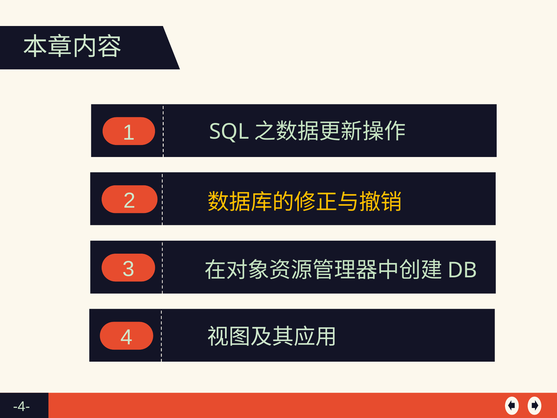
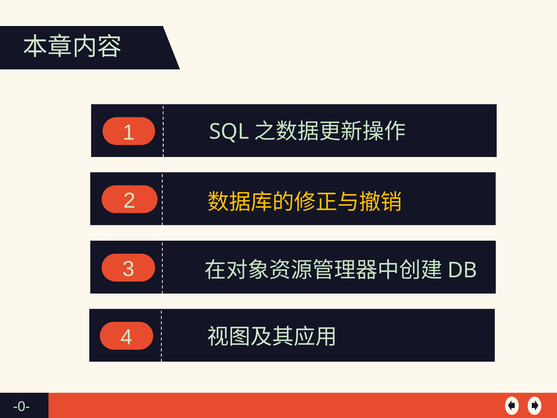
-4-: -4- -> -0- (21, 406)
